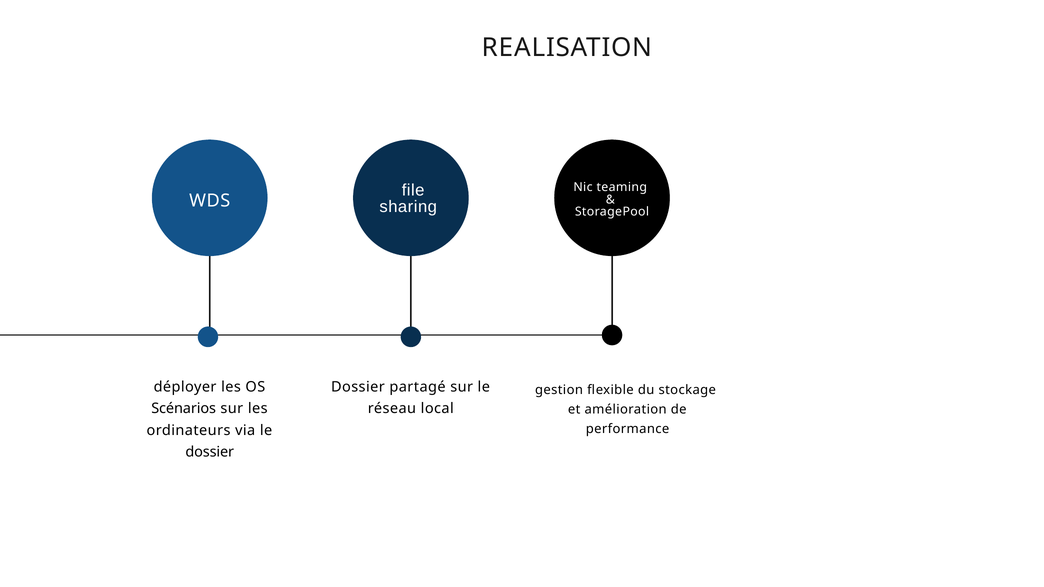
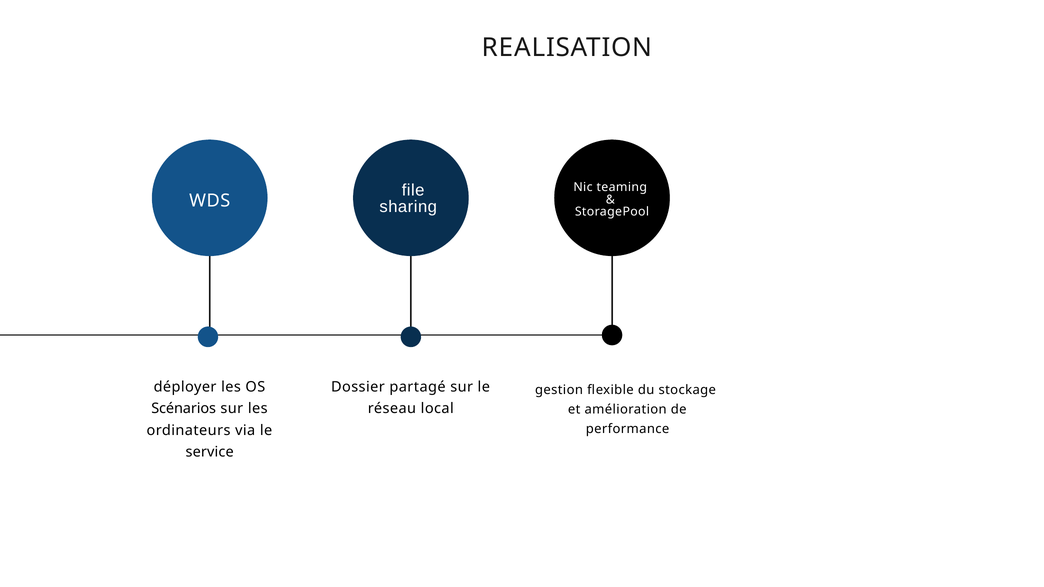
dossier: dossier -> service (210, 452)
